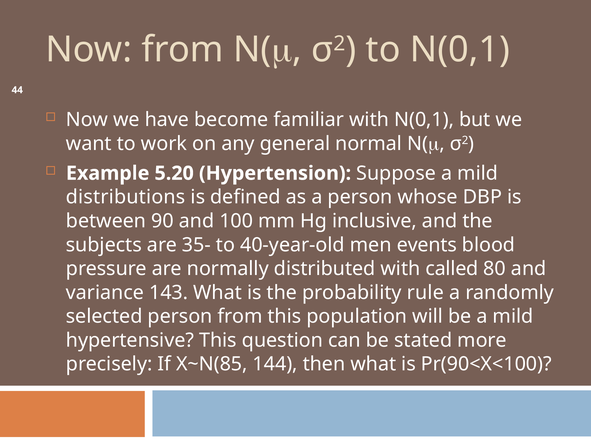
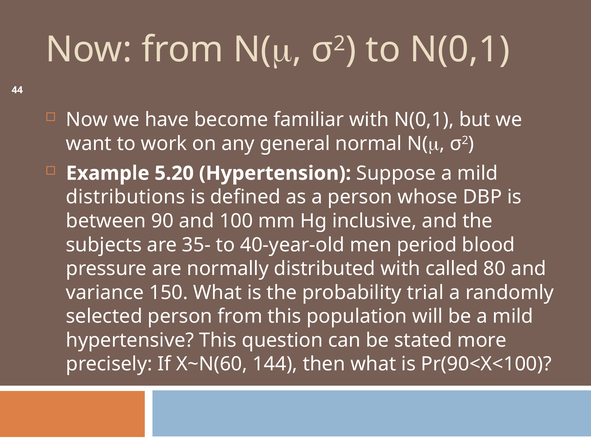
events: events -> period (427, 245)
143: 143 -> 150 (169, 293)
rule: rule -> trial (425, 293)
X~N(85: X~N(85 -> X~N(60 (212, 364)
